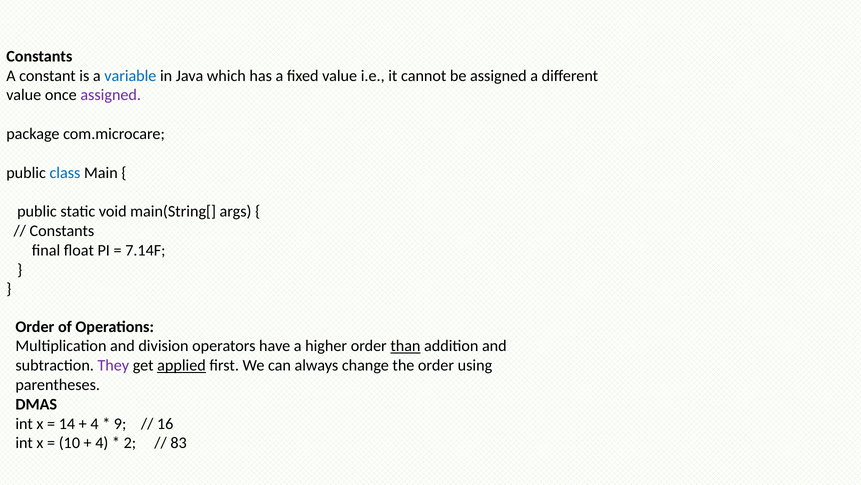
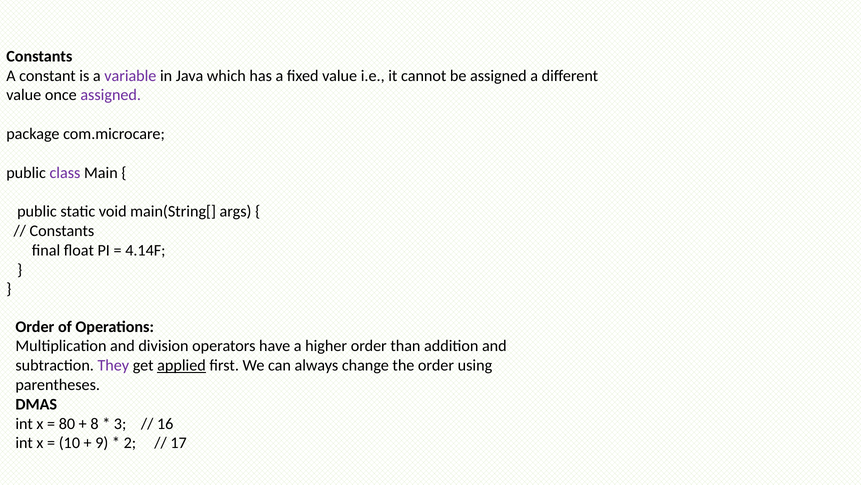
variable colour: blue -> purple (130, 76)
class colour: blue -> purple (65, 172)
7.14F: 7.14F -> 4.14F (145, 250)
than underline: present -> none (405, 346)
14: 14 -> 80 (67, 423)
4: 4 -> 8 (95, 423)
9: 9 -> 3 (120, 423)
4: 4 -> 9 (102, 442)
83: 83 -> 17 (179, 442)
